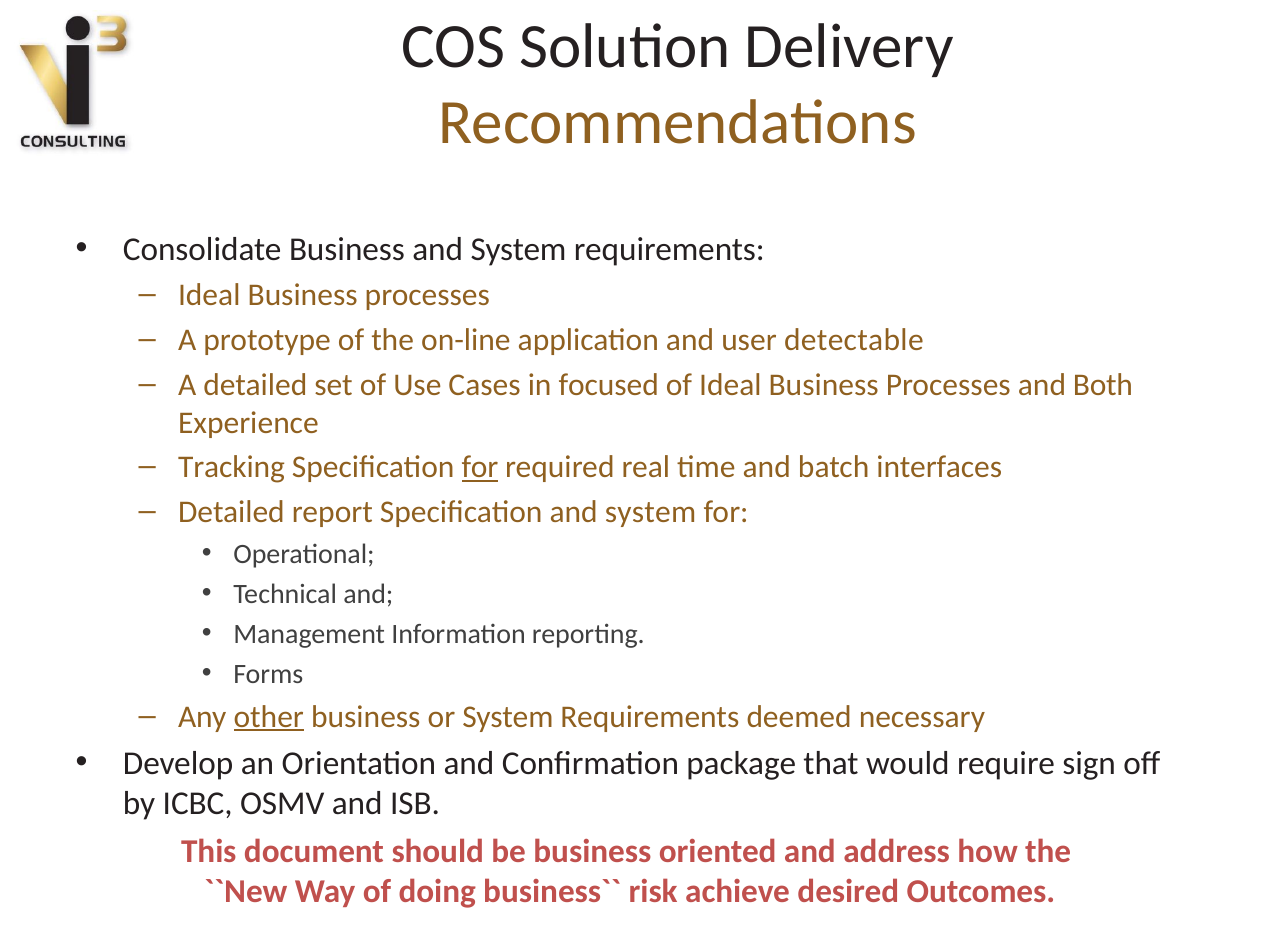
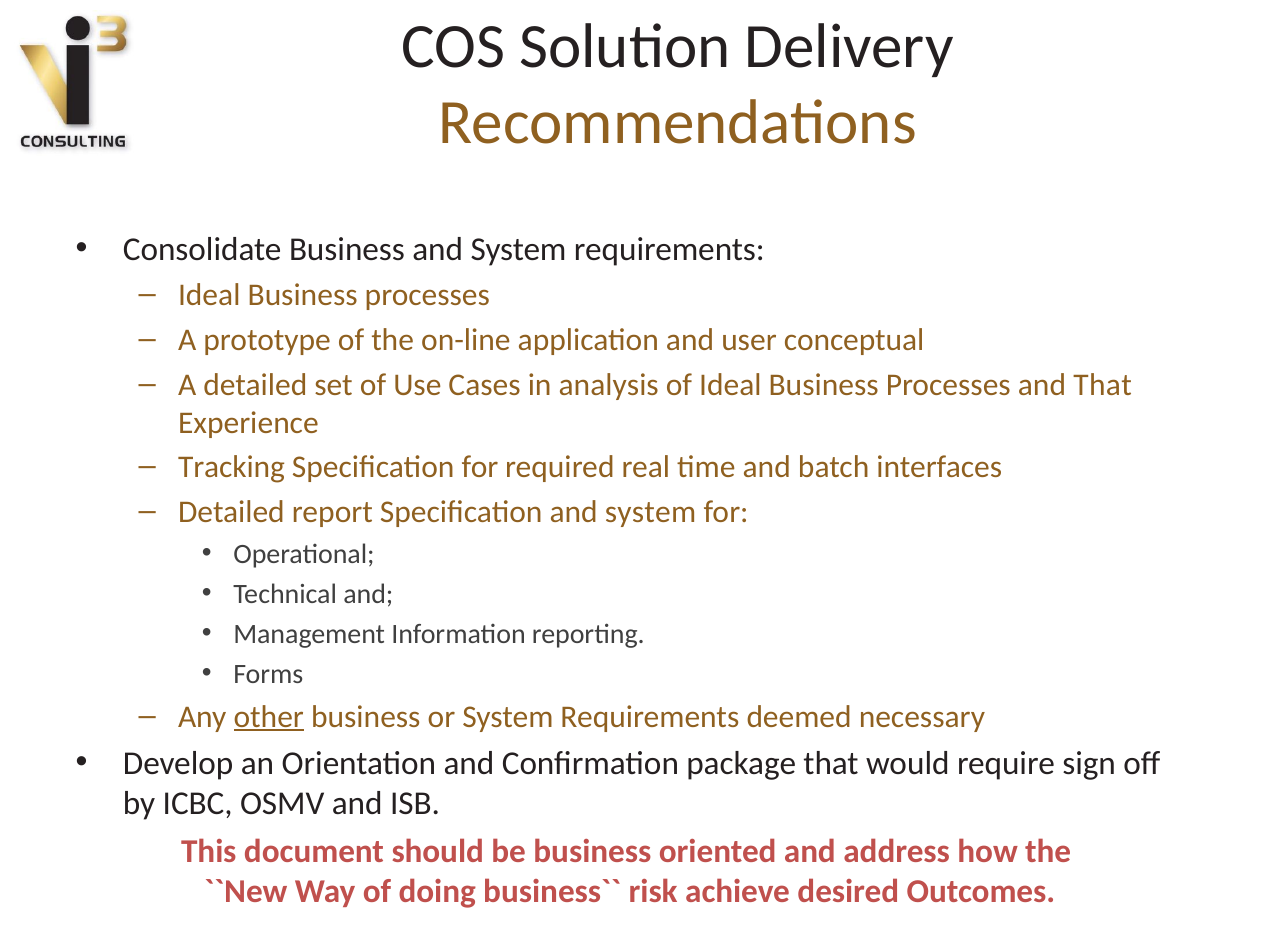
detectable: detectable -> conceptual (854, 340)
focused: focused -> analysis (609, 385)
and Both: Both -> That (1103, 385)
for underline: present -> none (480, 467)
